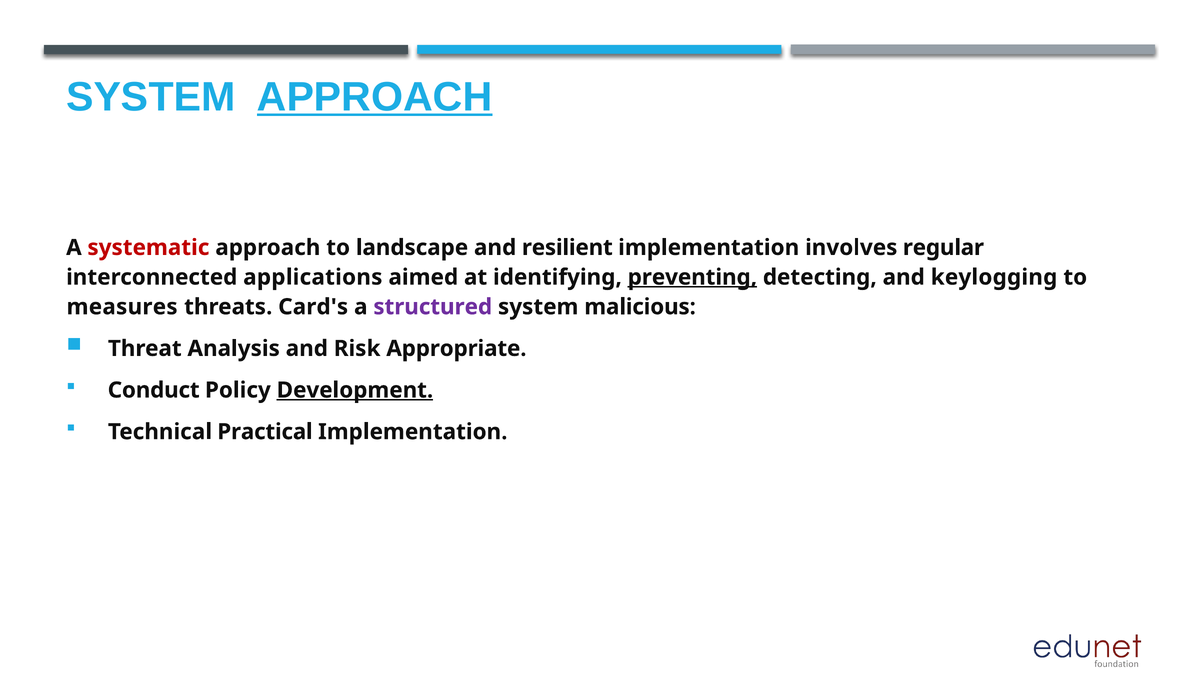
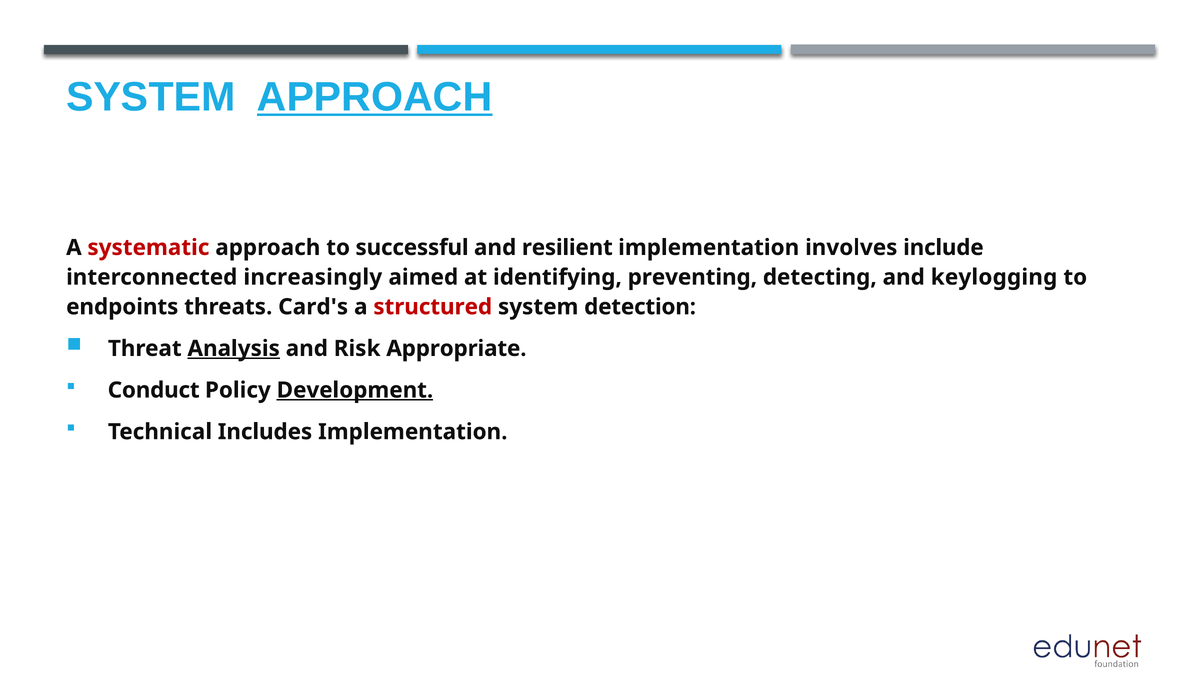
landscape: landscape -> successful (412, 248)
regular: regular -> include (943, 248)
applications: applications -> increasingly (313, 277)
preventing underline: present -> none (692, 277)
measures: measures -> endpoints (122, 307)
structured colour: purple -> red (433, 307)
malicious: malicious -> detection (640, 307)
Analysis underline: none -> present (234, 349)
Practical: Practical -> Includes (265, 432)
